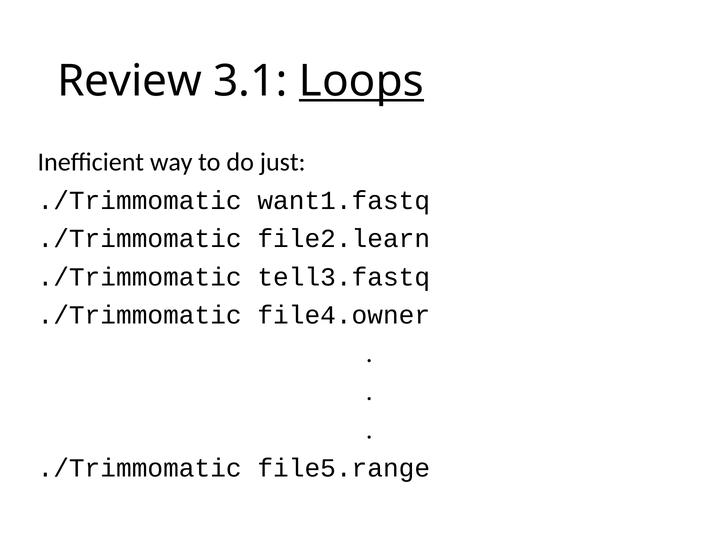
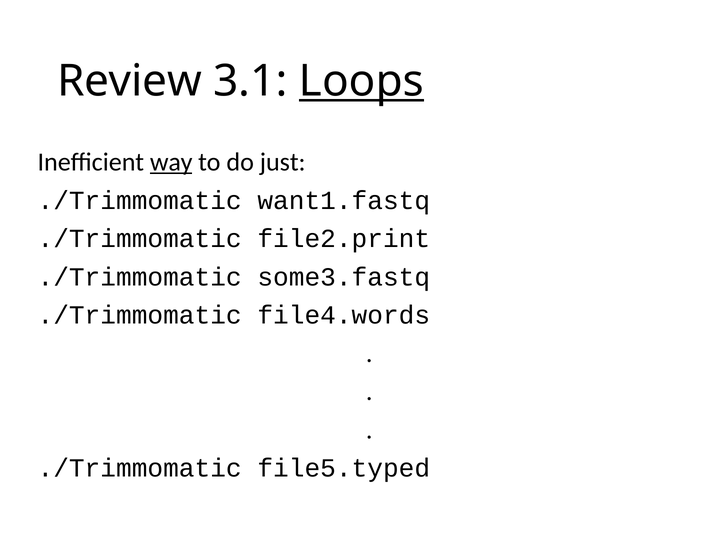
way underline: none -> present (171, 162)
file2.learn: file2.learn -> file2.print (344, 239)
tell3.fastq: tell3.fastq -> some3.fastq (344, 277)
file4.owner: file4.owner -> file4.words (344, 315)
file5.range: file5.range -> file5.typed (344, 468)
